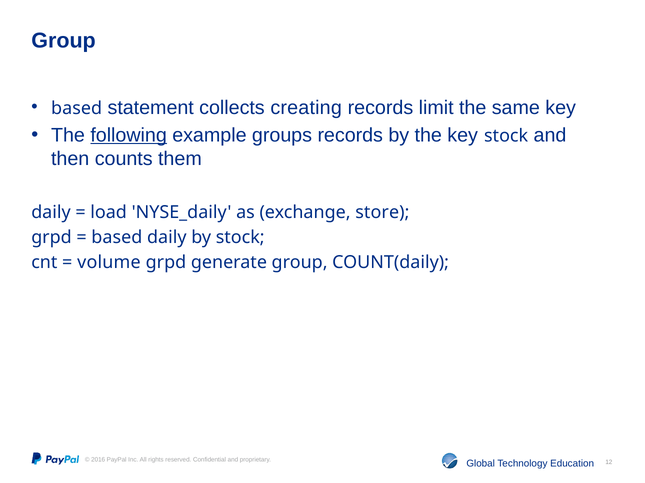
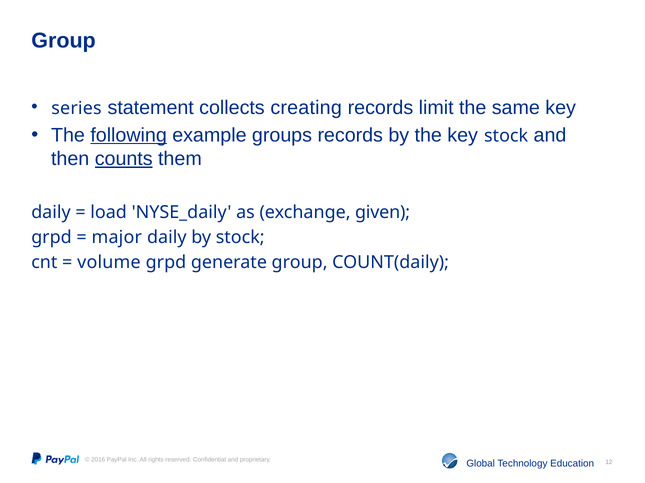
based: based -> series (77, 108)
counts underline: none -> present (124, 159)
store: store -> given (383, 213)
based: based -> major (117, 238)
